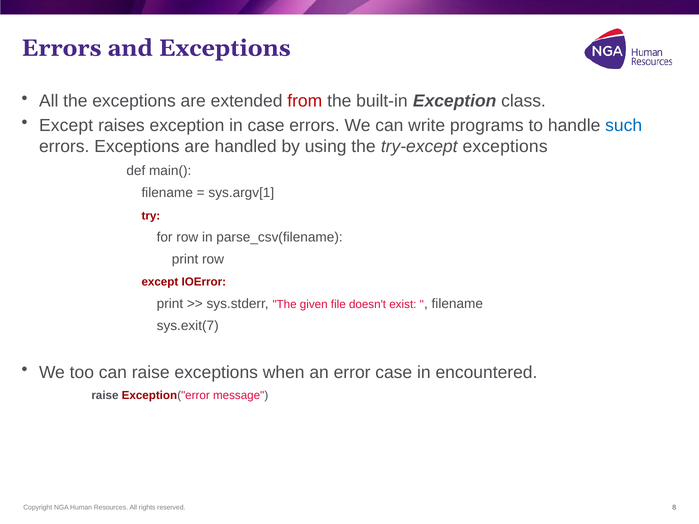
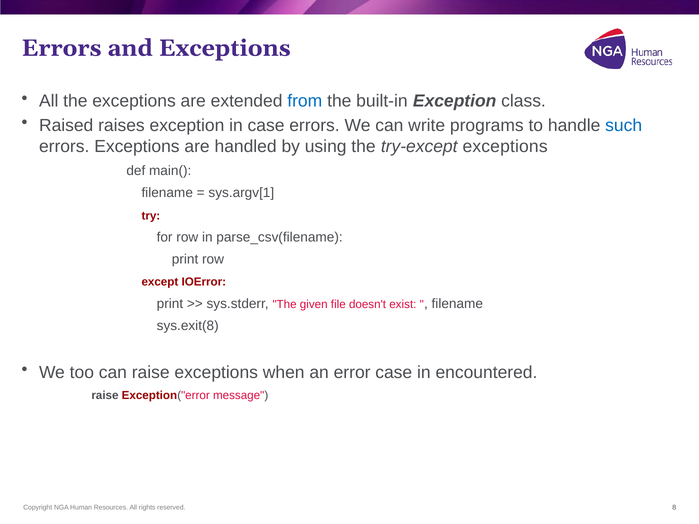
from colour: red -> blue (305, 101)
Except: Except -> Raised (66, 126)
sys.exit(7: sys.exit(7 -> sys.exit(8 (188, 326)
